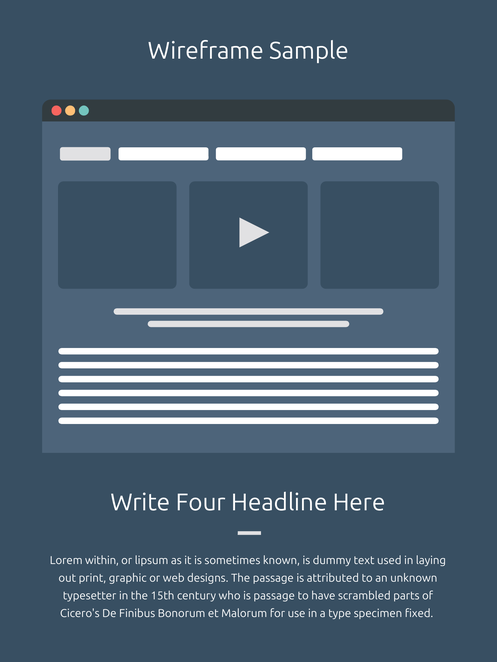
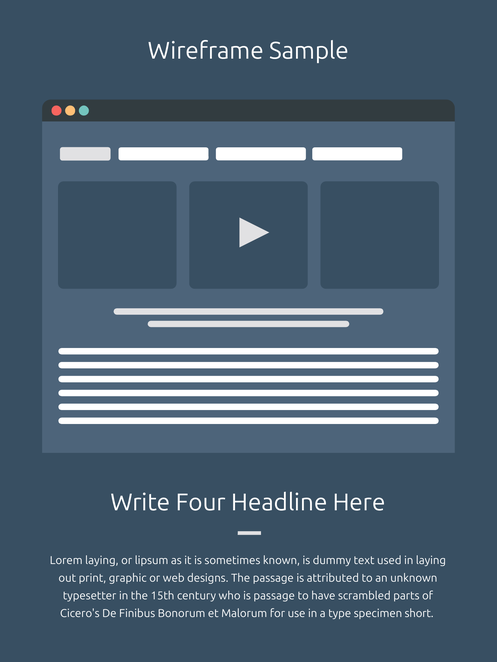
Lorem within: within -> laying (102, 561)
fixed: fixed -> short (419, 614)
